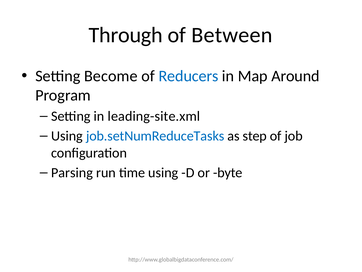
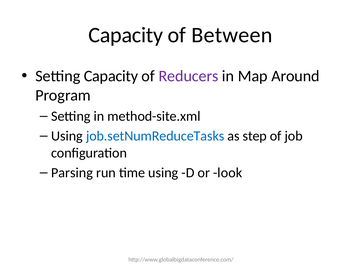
Through: Through -> Capacity (126, 35)
Setting Become: Become -> Capacity (111, 76)
Reducers colour: blue -> purple (188, 76)
leading-site.xml: leading-site.xml -> method-site.xml (154, 116)
byte: byte -> look (228, 172)
